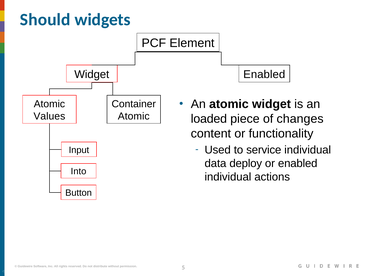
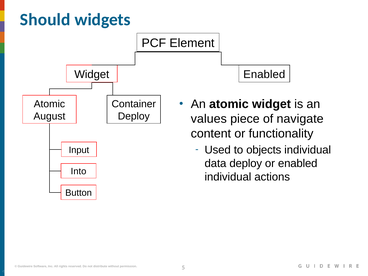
Values: Values -> August (49, 116)
Atomic: Atomic -> Deploy (134, 116)
loaded: loaded -> values (209, 119)
changes: changes -> navigate (300, 119)
service: service -> objects (264, 150)
